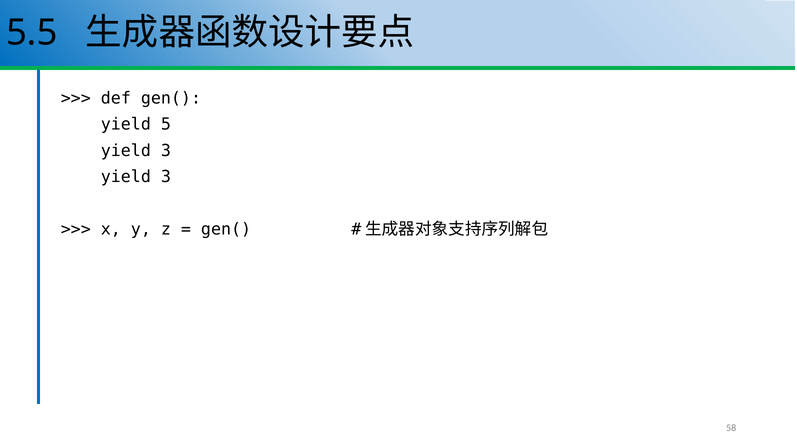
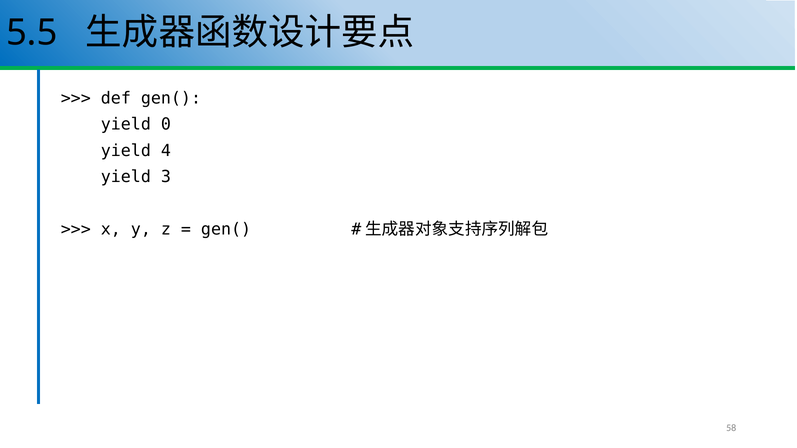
5: 5 -> 0 (166, 124)
3: 3 -> 4 (166, 151)
